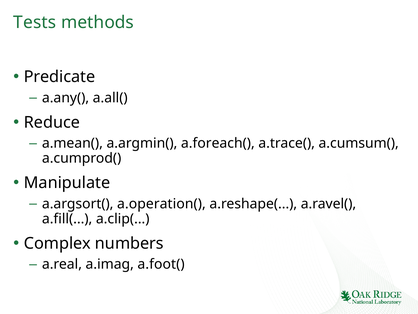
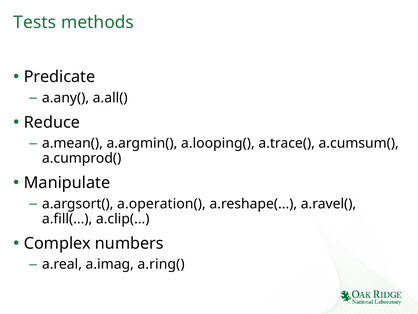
a.foreach(: a.foreach( -> a.looping( (218, 143)
a.foot(: a.foot( -> a.ring( (161, 264)
